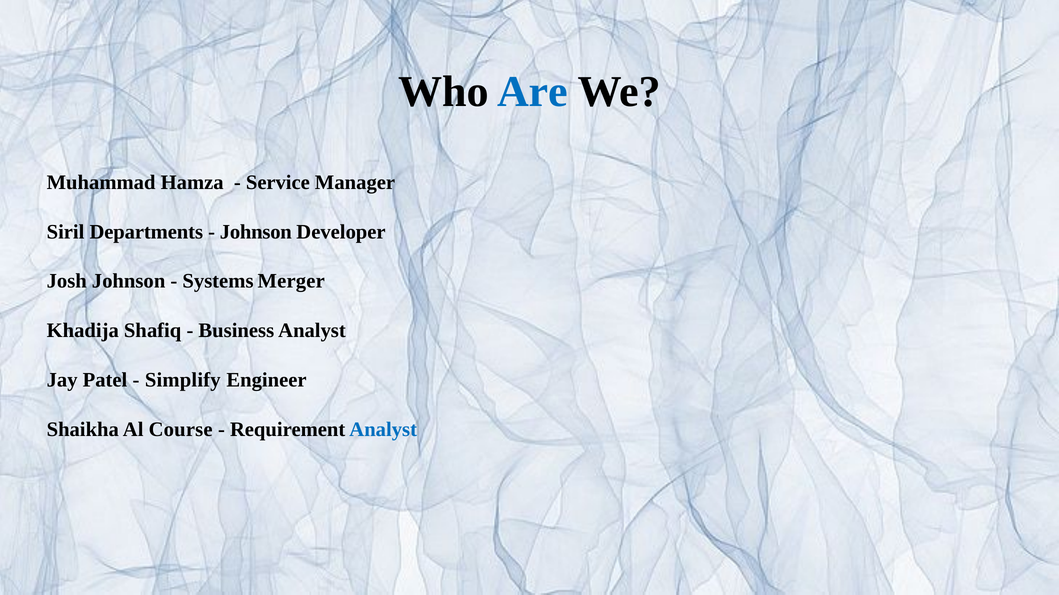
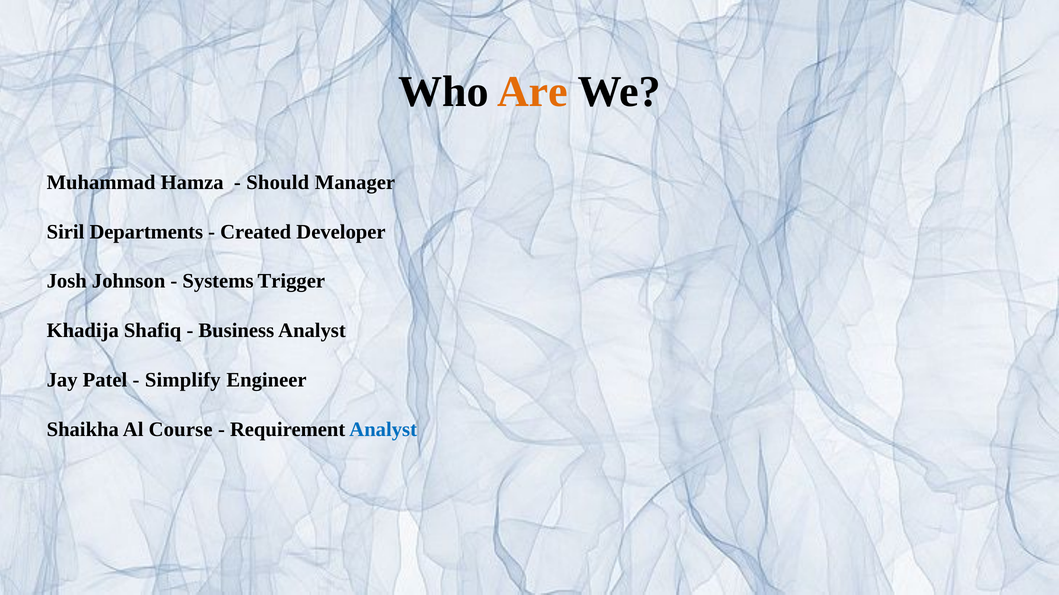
Are colour: blue -> orange (532, 92)
Service: Service -> Should (278, 183)
Johnson: Johnson -> Created (256, 232)
Merger: Merger -> Trigger (291, 281)
